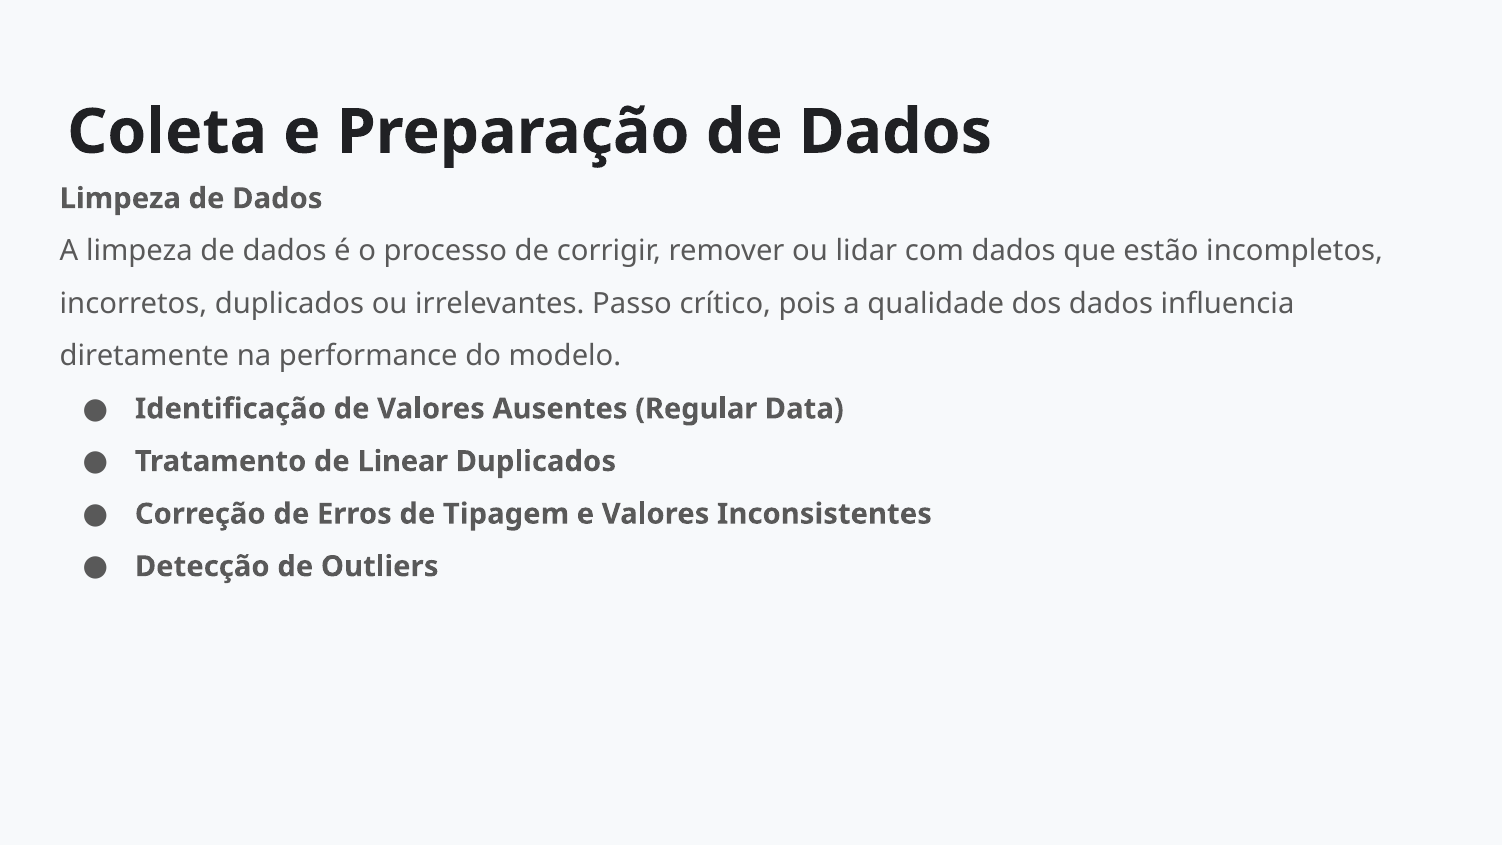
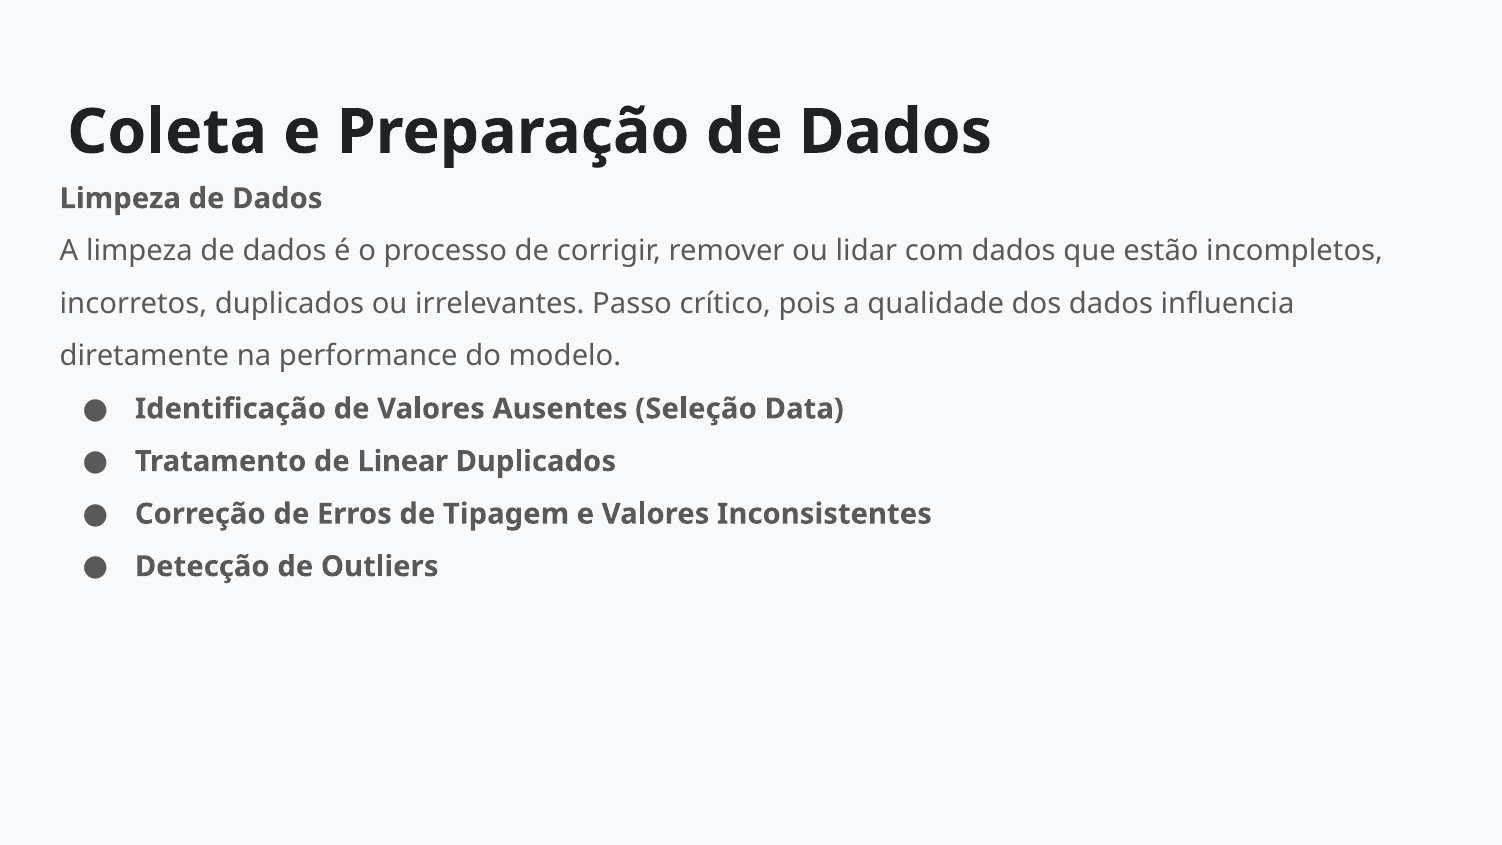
Regular: Regular -> Seleção (696, 409)
